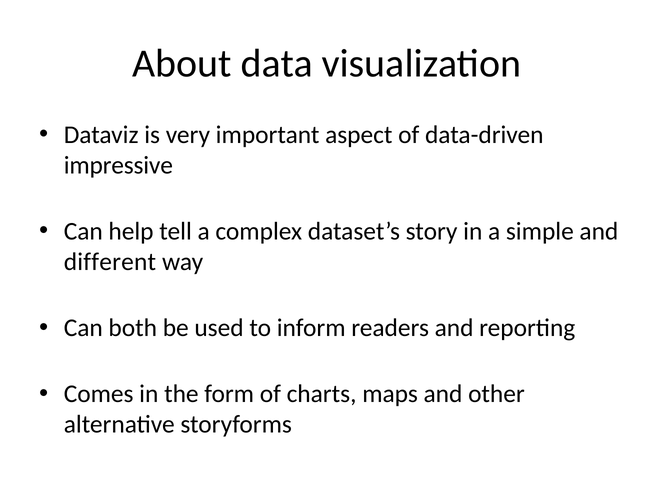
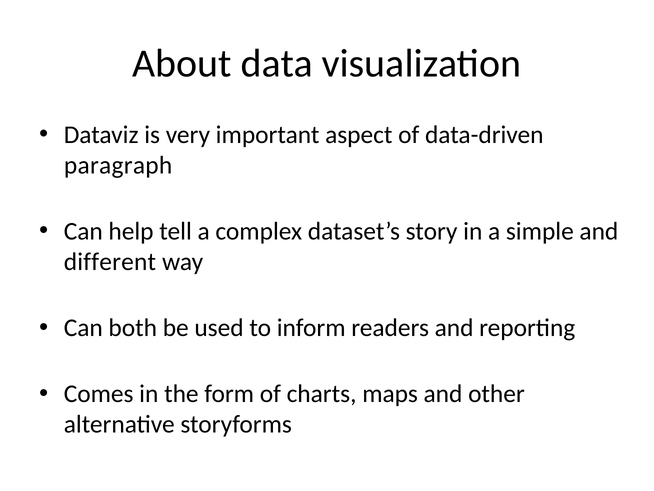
impressive: impressive -> paragraph (118, 165)
